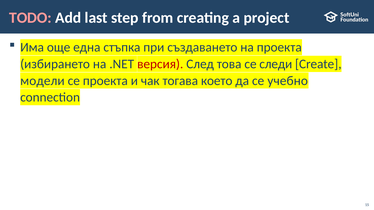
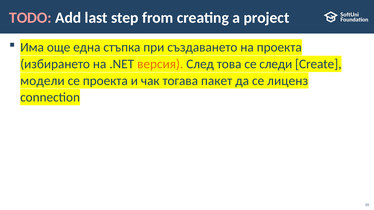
версия colour: red -> orange (160, 64)
което: което -> пакет (217, 81)
учебно: учебно -> лиценз (288, 81)
